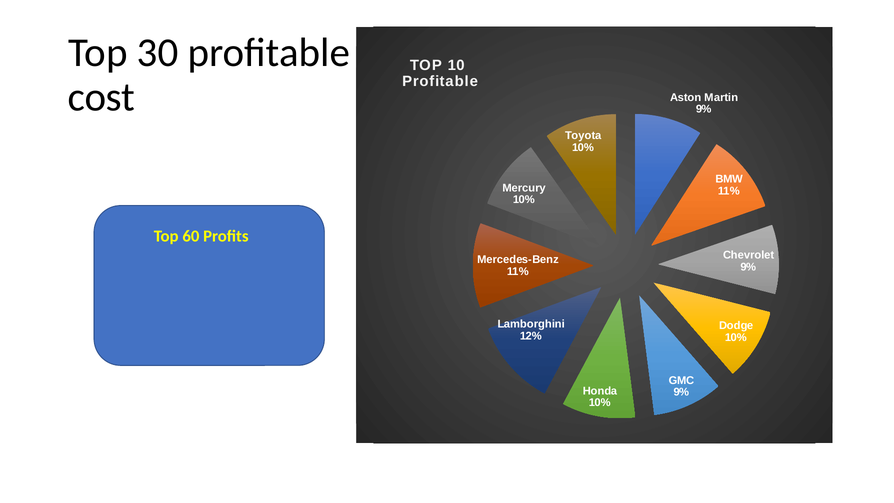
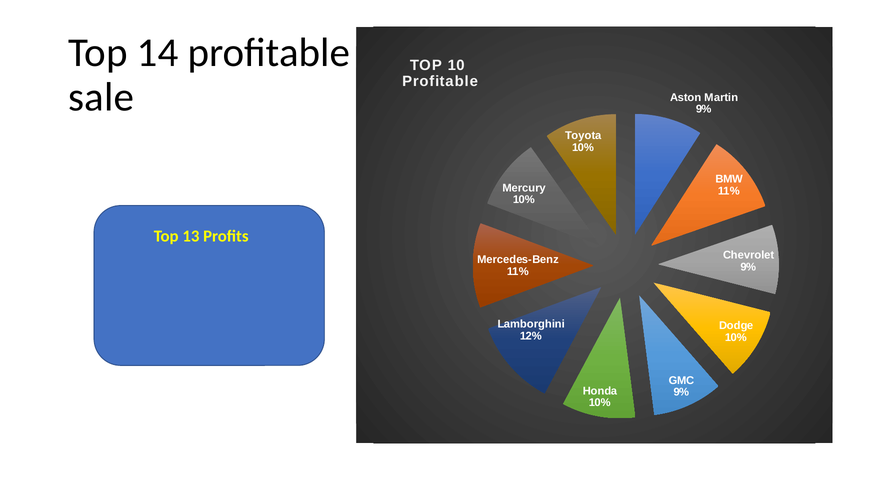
30: 30 -> 14 (158, 53)
cost: cost -> sale (101, 97)
60: 60 -> 13 (191, 236)
